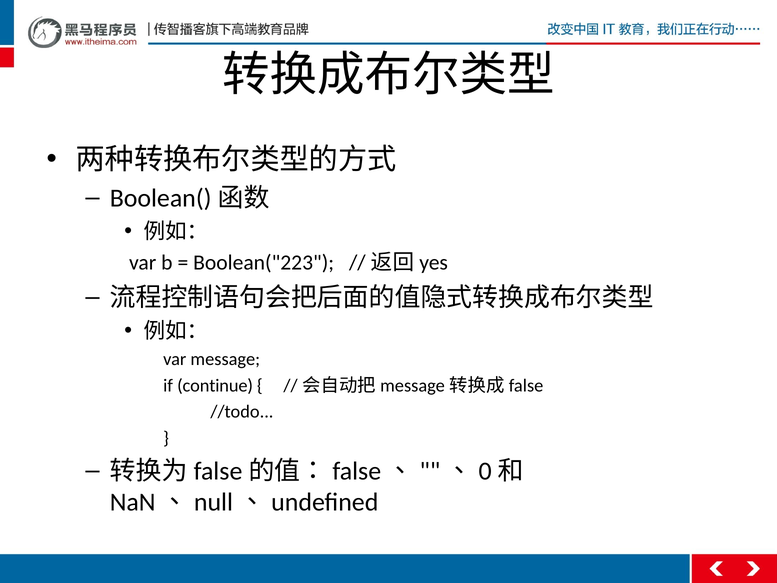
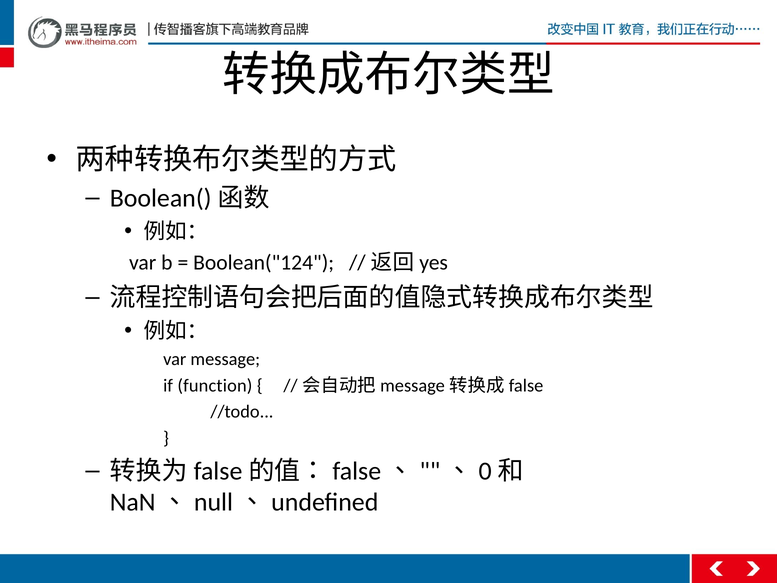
Boolean("223: Boolean("223 -> Boolean("124 (264, 263)
continue: continue -> function (215, 385)
